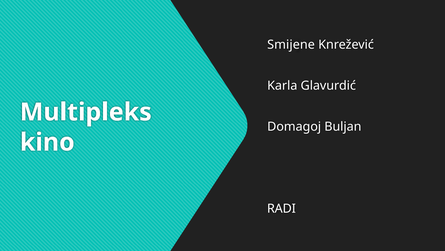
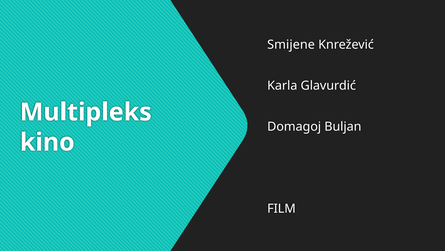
RADI: RADI -> FILM (281, 208)
